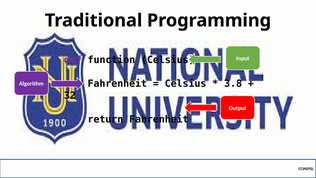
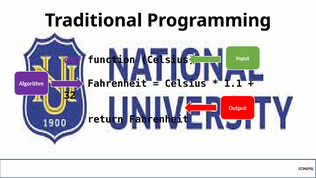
3.8: 3.8 -> 1.1 (233, 84)
